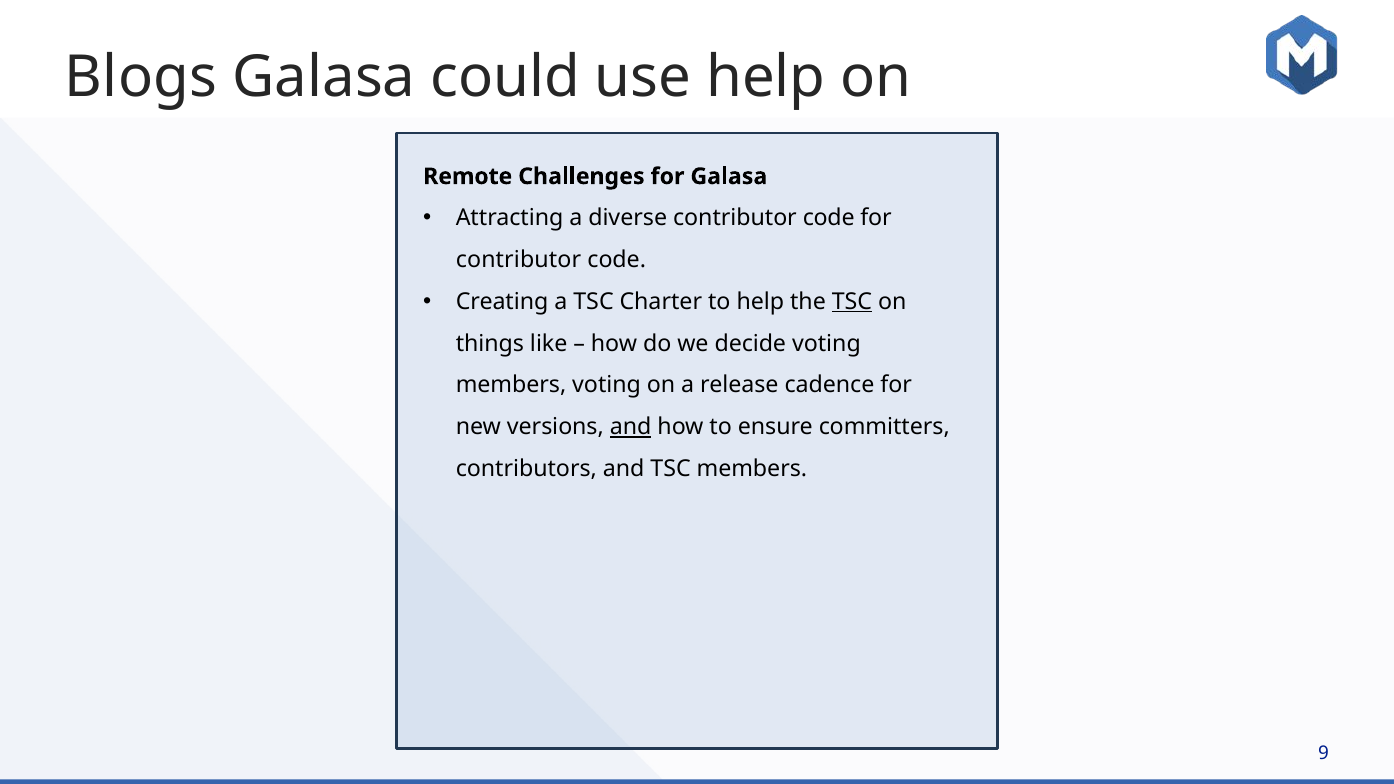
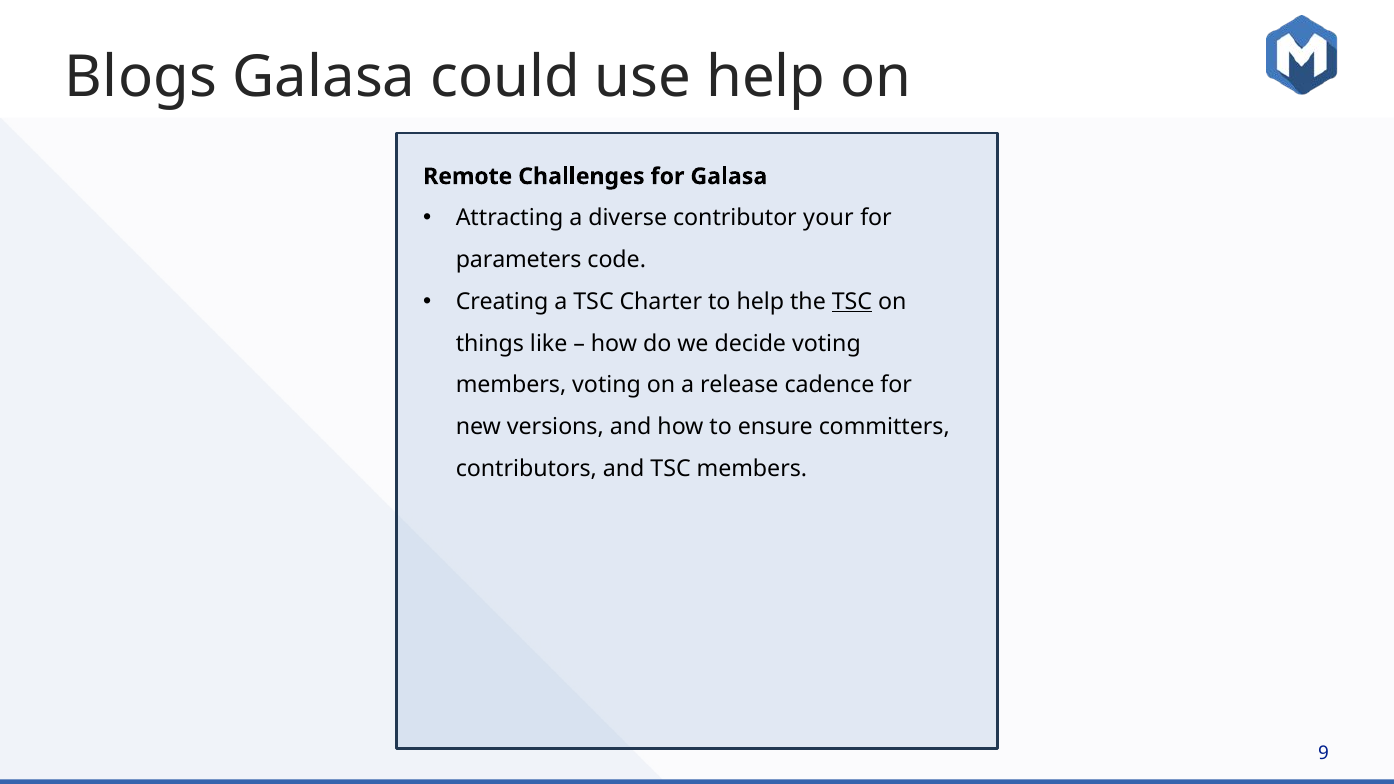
diverse contributor code: code -> your (828, 218)
contributor: contributor -> parameters (519, 260)
and underline: present -> none (631, 427)
